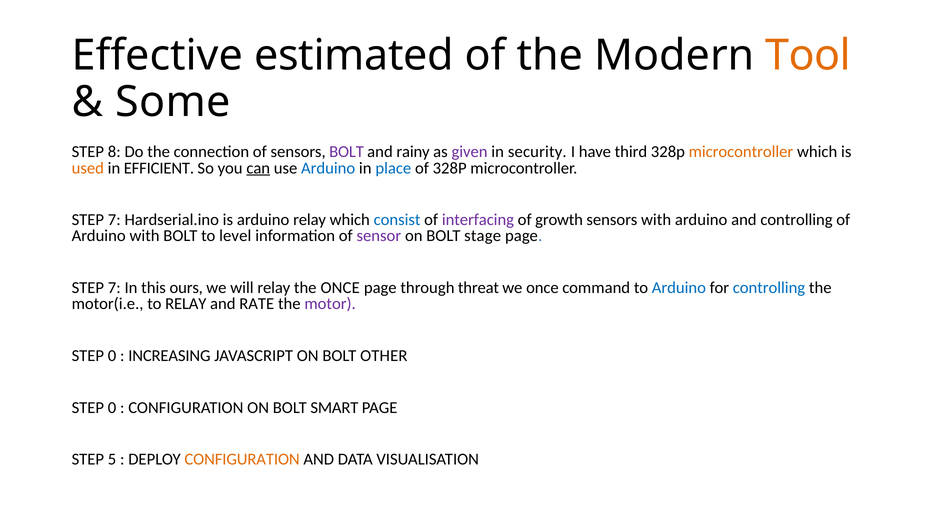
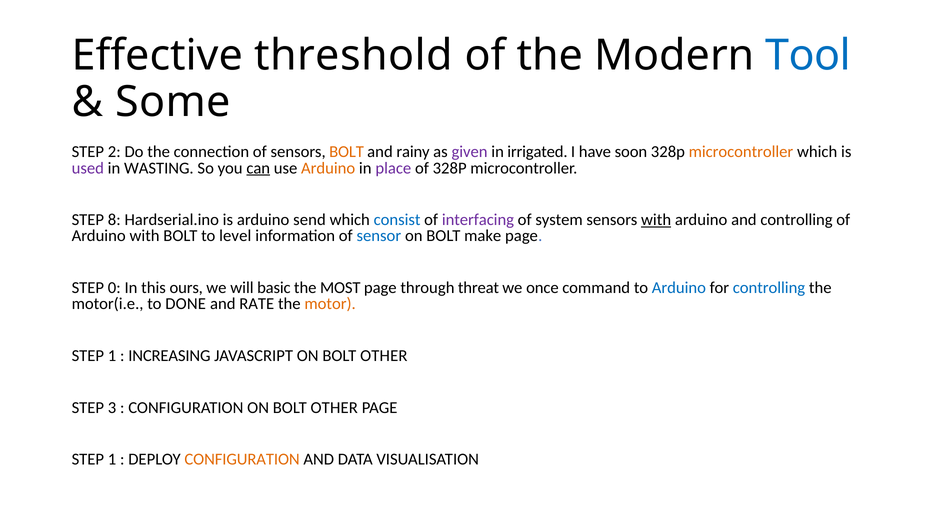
estimated: estimated -> threshold (354, 56)
Tool colour: orange -> blue (808, 56)
8: 8 -> 2 (114, 152)
BOLT colour: purple -> orange (347, 152)
security: security -> irrigated (537, 152)
third: third -> soon (631, 152)
used colour: orange -> purple (88, 168)
EFFICIENT: EFFICIENT -> WASTING (159, 168)
Arduino colour: blue -> orange (328, 168)
place colour: blue -> purple (393, 168)
7: 7 -> 8 (114, 220)
arduino relay: relay -> send (309, 220)
growth: growth -> system (559, 220)
with underline: none -> present (656, 220)
sensor colour: purple -> blue (379, 236)
stage: stage -> make (483, 236)
7: 7 -> 0 (114, 288)
will relay: relay -> basic (274, 288)
the ONCE: ONCE -> MOST (340, 288)
to RELAY: RELAY -> DONE (186, 304)
motor colour: purple -> orange (330, 304)
0: 0 -> 1 (112, 356)
0: 0 -> 3 (112, 407)
CONFIGURATION ON BOLT SMART: SMART -> OTHER (334, 407)
5: 5 -> 1 (112, 459)
